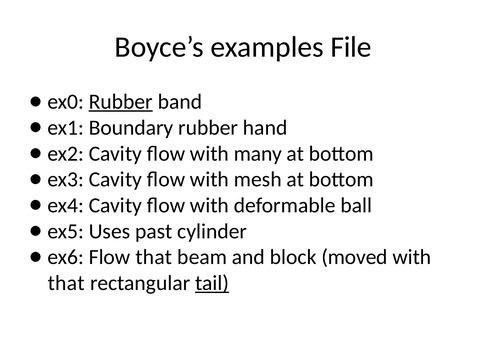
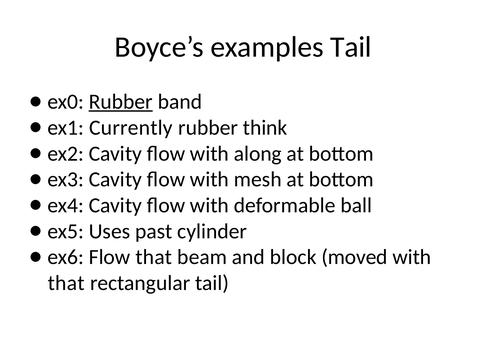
examples File: File -> Tail (351, 47)
Boundary: Boundary -> Currently (131, 128)
hand: hand -> think (265, 128)
many: many -> along (258, 154)
tail underline: present -> none (212, 283)
